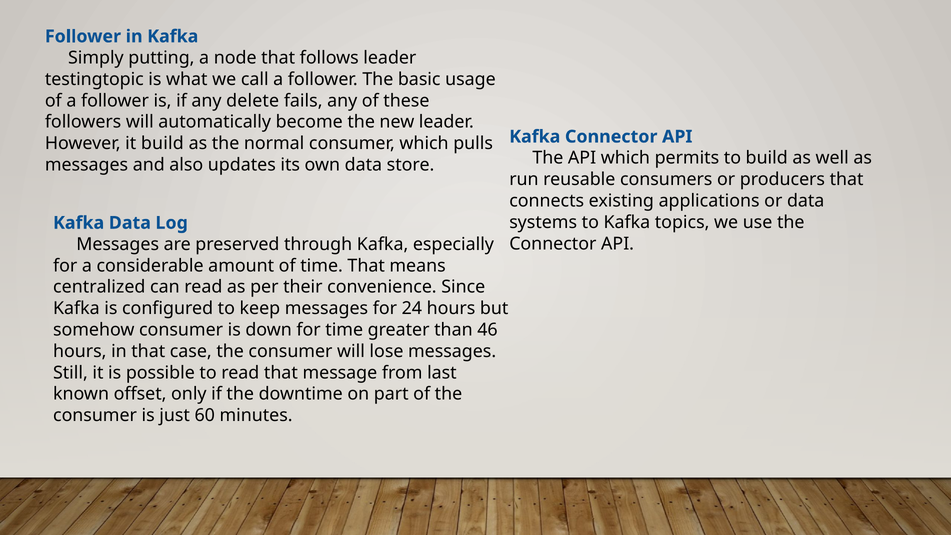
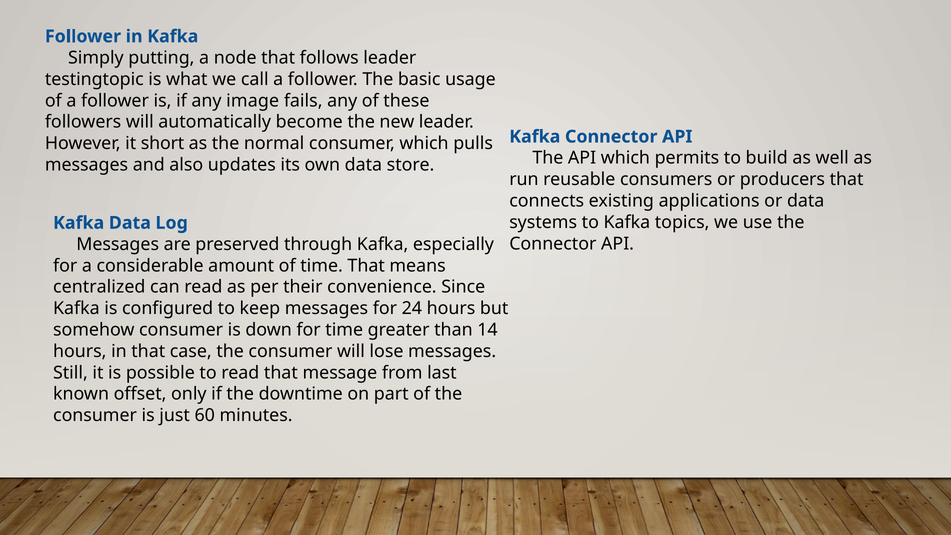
delete: delete -> image (253, 101)
it build: build -> short (163, 143)
46: 46 -> 14 (487, 330)
